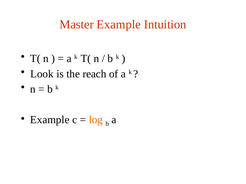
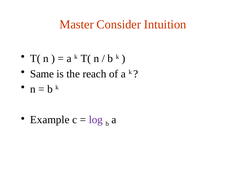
Master Example: Example -> Consider (119, 24)
Look: Look -> Same (42, 74)
log colour: orange -> purple (96, 120)
